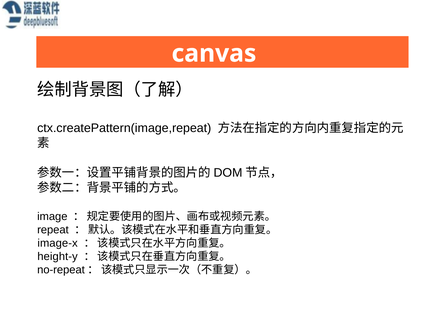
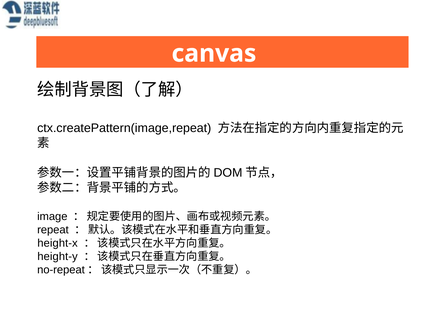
image-x: image-x -> height-x (58, 243)
